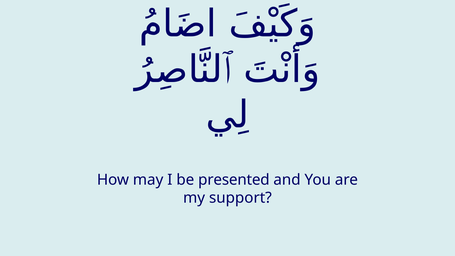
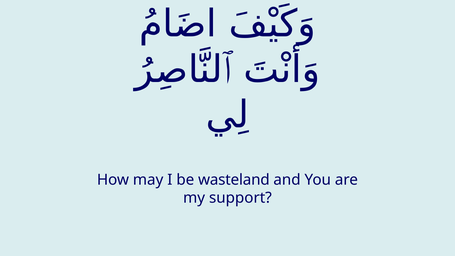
presented: presented -> wasteland (234, 180)
